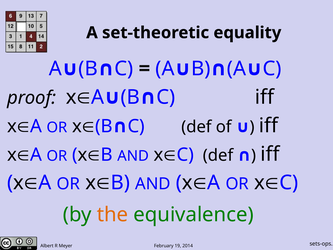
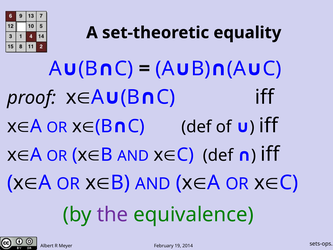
the colour: orange -> purple (112, 214)
